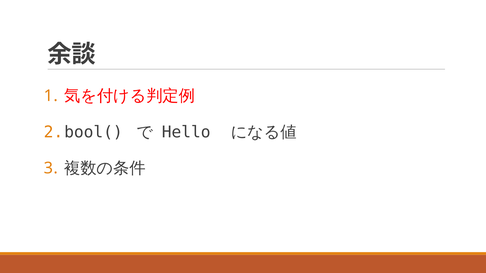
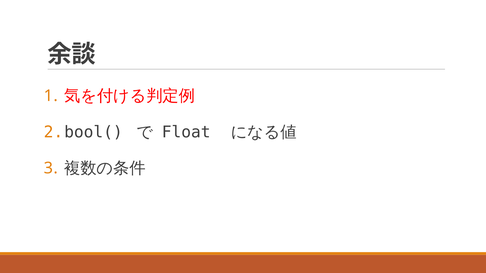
Hello: Hello -> Float (186, 132)
